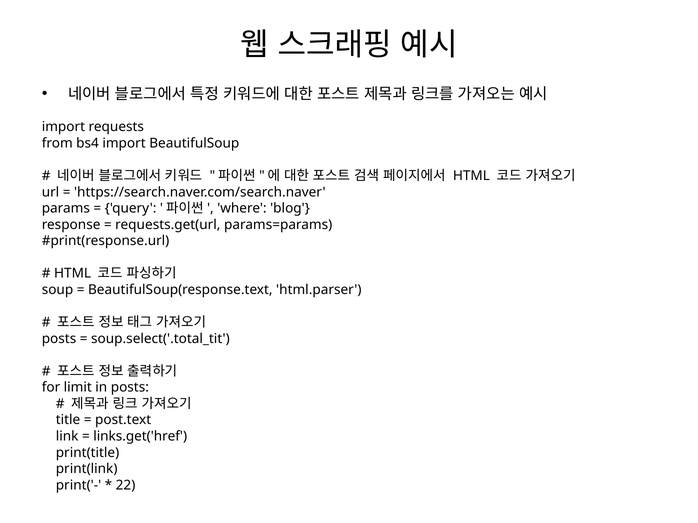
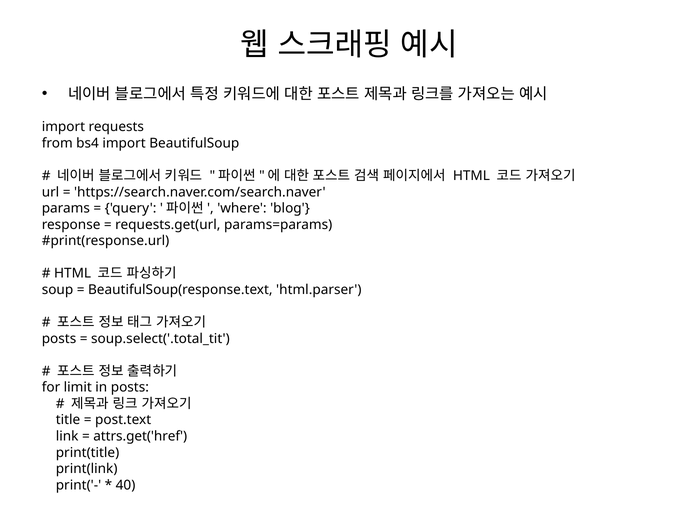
links.get('href: links.get('href -> attrs.get('href (140, 437)
22: 22 -> 40 (126, 486)
